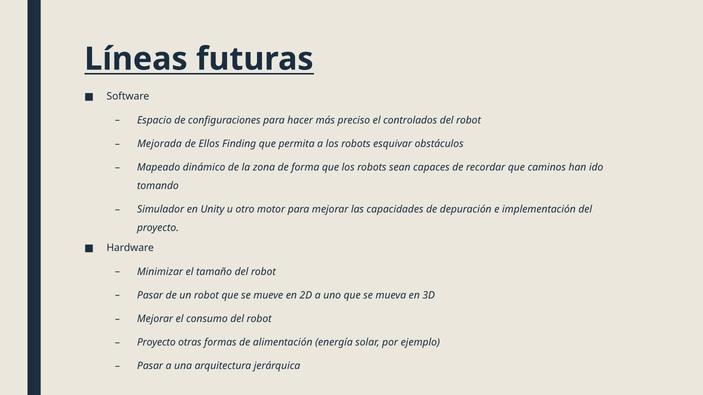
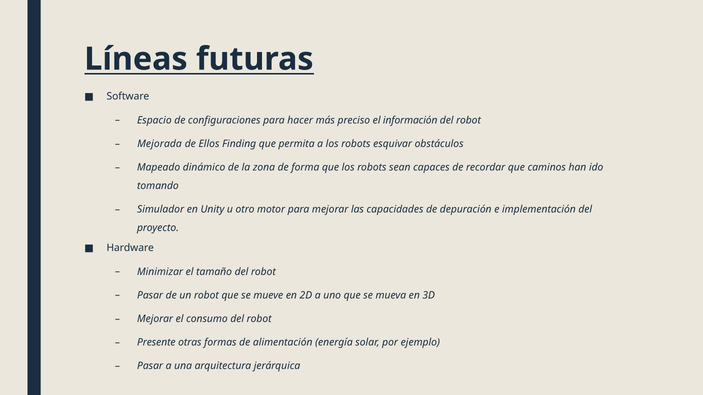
controlados: controlados -> información (410, 120)
Proyecto: Proyecto -> Presente (156, 343)
